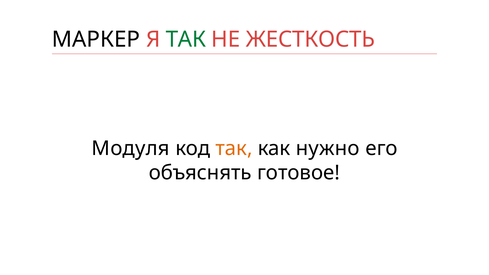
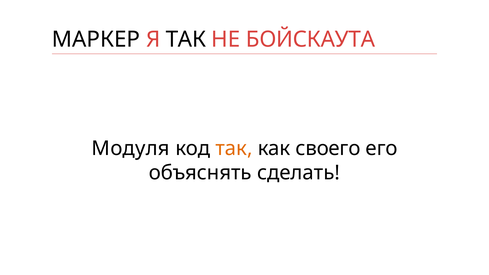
ТАК colour: green -> black (186, 39)
ЖЕСТКОСТЬ: ЖЕСТКОСТЬ -> БОЙСКАУТА (310, 39)
нужно: нужно -> своего (328, 148)
готовое: готовое -> сделать (299, 173)
